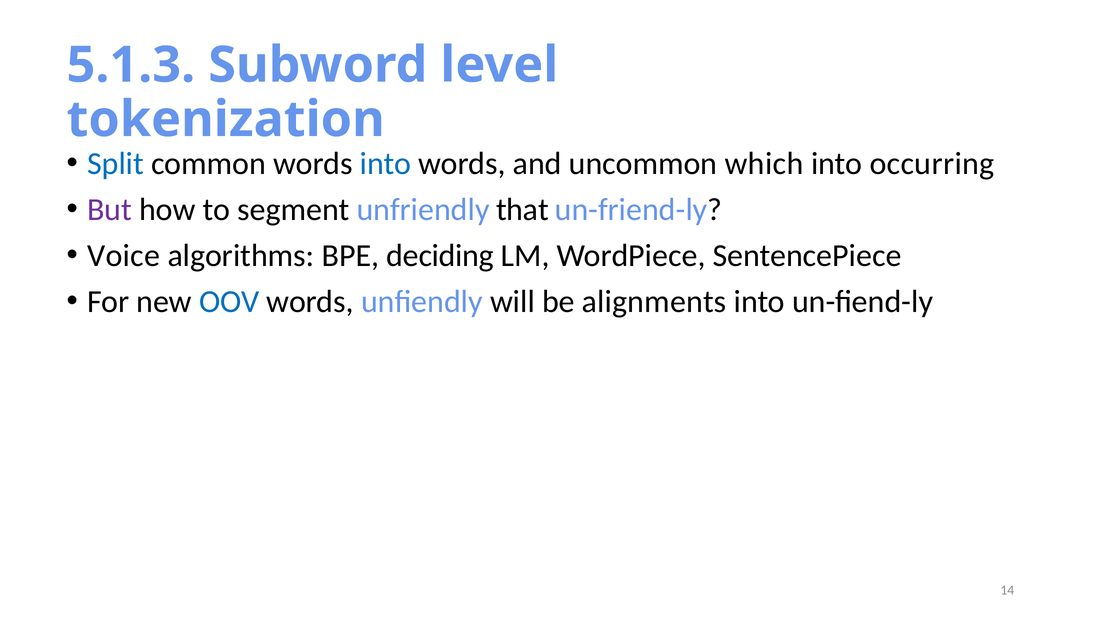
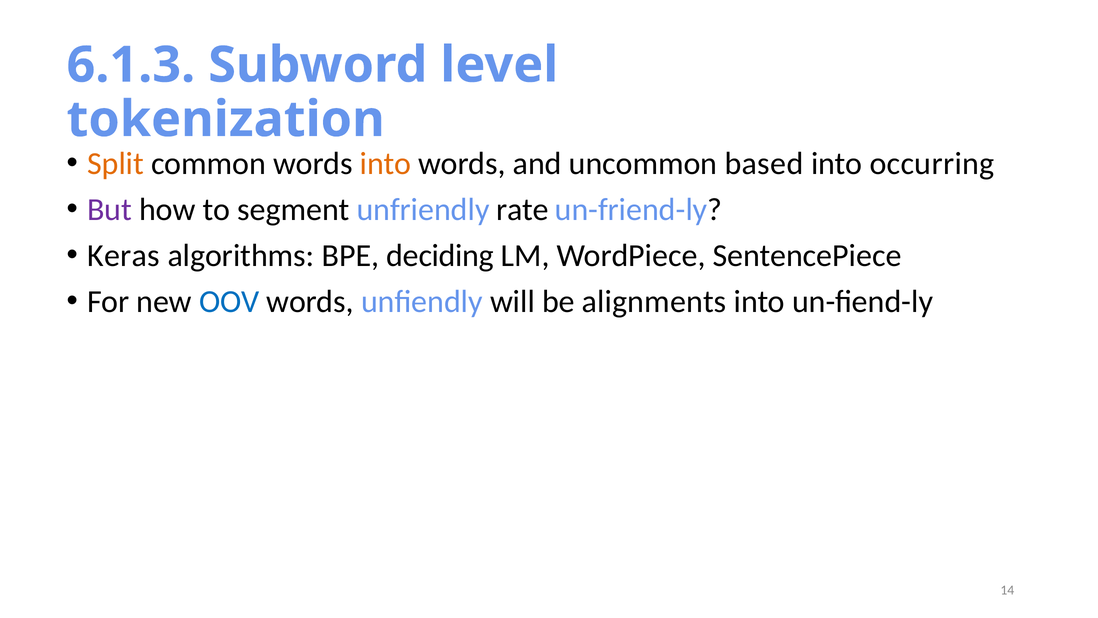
5.1.3: 5.1.3 -> 6.1.3 (131, 65)
Split colour: blue -> orange (116, 163)
into colour: blue -> orange (385, 163)
which: which -> based (764, 163)
that: that -> rate (522, 209)
Voice: Voice -> Keras (124, 255)
